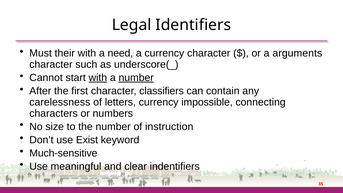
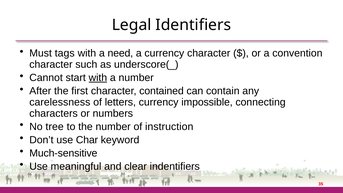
their: their -> tags (65, 53)
arguments: arguments -> convention (297, 53)
number underline: present -> none (136, 78)
classifiers: classifiers -> contained (162, 91)
size: size -> tree (55, 127)
Exist: Exist -> Char (87, 140)
